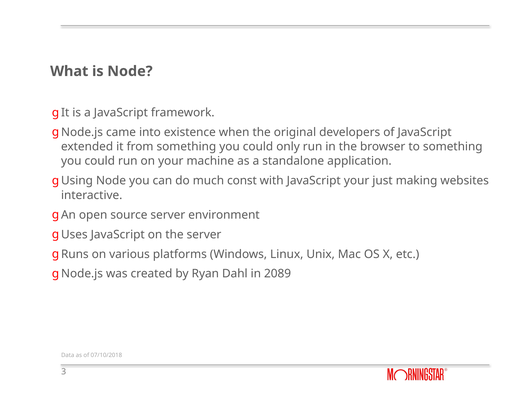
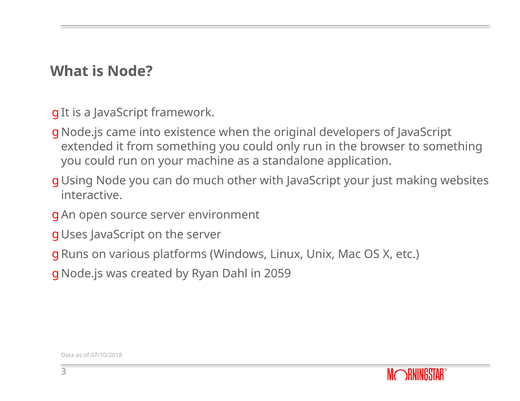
const: const -> other (242, 181)
2089: 2089 -> 2059 (278, 274)
